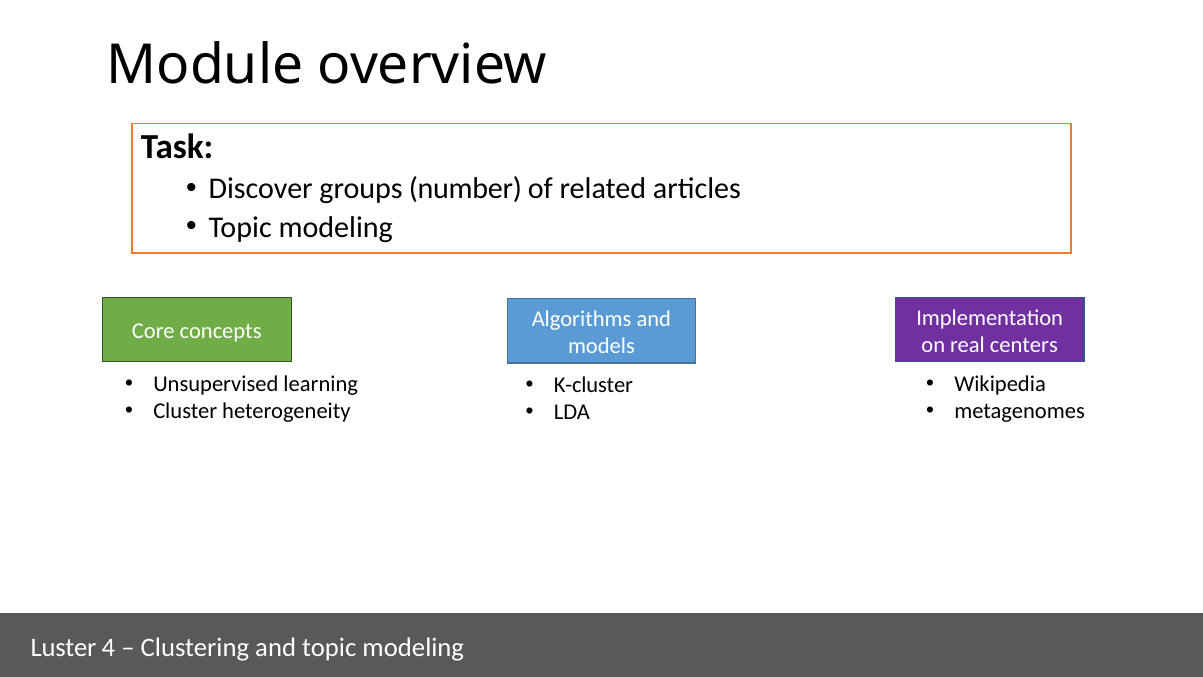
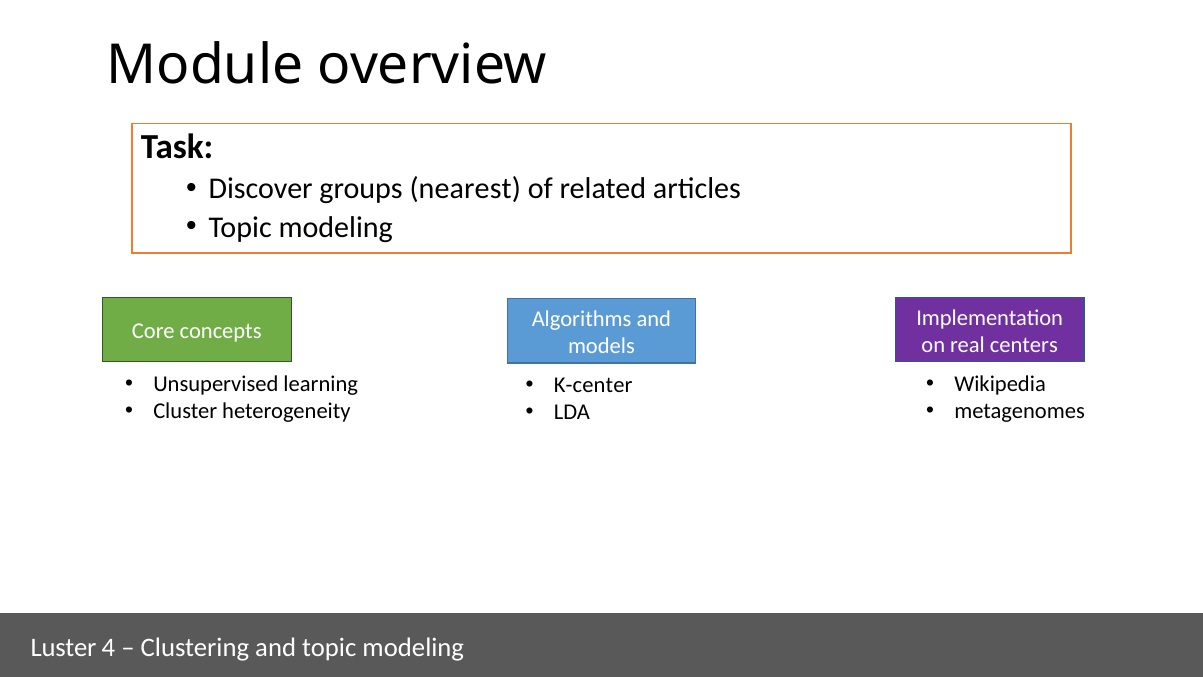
number: number -> nearest (465, 188)
K-cluster: K-cluster -> K-center (593, 385)
